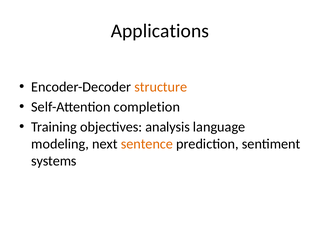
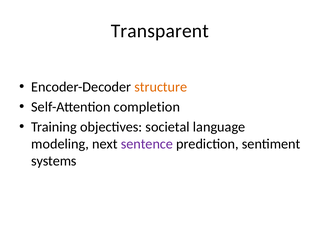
Applications: Applications -> Transparent (160, 31)
analysis: analysis -> societal (168, 127)
sentence colour: orange -> purple (147, 144)
